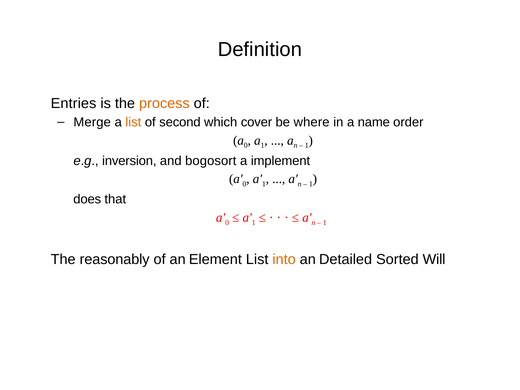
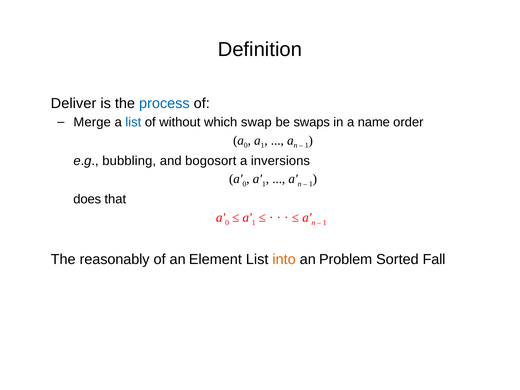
Entries: Entries -> Deliver (74, 103)
process colour: orange -> blue (164, 103)
list colour: orange -> blue (133, 122)
second: second -> without (180, 122)
cover: cover -> swap (256, 122)
where: where -> swaps (312, 122)
inversion: inversion -> bubbling (129, 161)
implement: implement -> inversions (280, 161)
Detailed: Detailed -> Problem (346, 259)
Will: Will -> Fall (434, 259)
